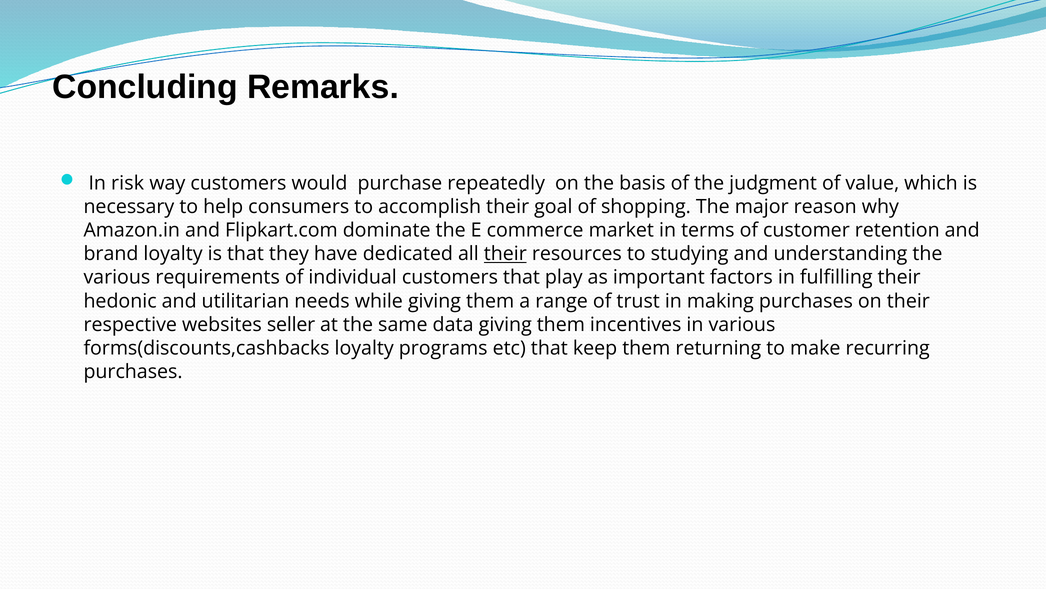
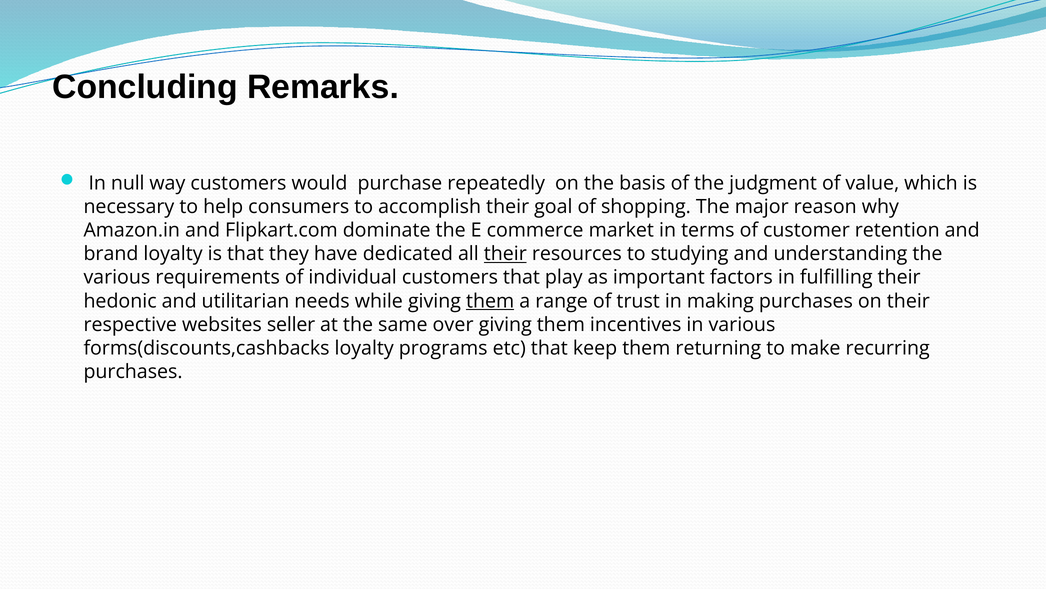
risk: risk -> null (128, 183)
them underline: none -> present (490, 301)
data: data -> over (453, 324)
